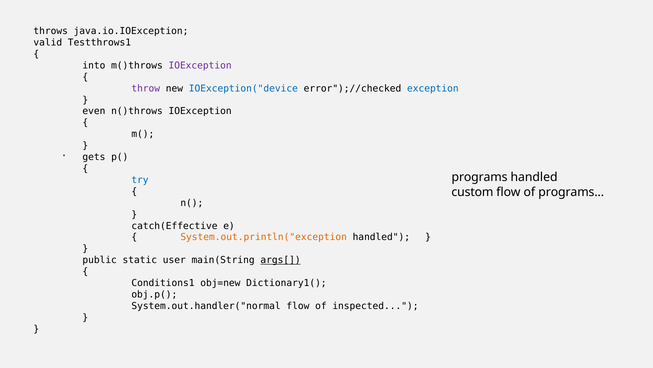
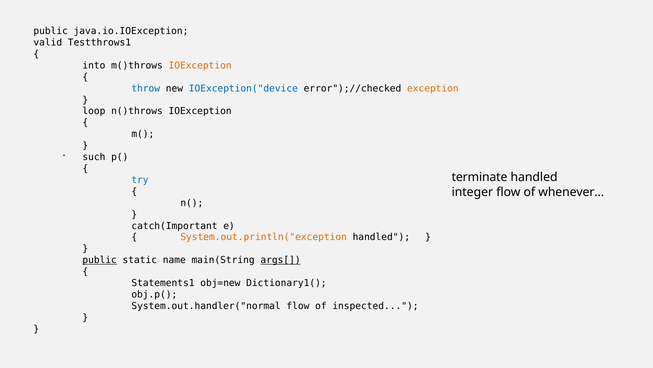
throws: throws -> public (51, 31)
IOException colour: purple -> orange (200, 65)
throw colour: purple -> blue (146, 88)
exception colour: blue -> orange (433, 88)
even: even -> loop (94, 111)
gets: gets -> such (94, 157)
programs: programs -> terminate (480, 177)
custom: custom -> integer (472, 192)
of programs: programs -> whenever (571, 192)
catch(Effective: catch(Effective -> catch(Important (174, 225)
public underline: none -> present (100, 260)
user: user -> name (174, 260)
Conditions1: Conditions1 -> Statements1 (163, 283)
